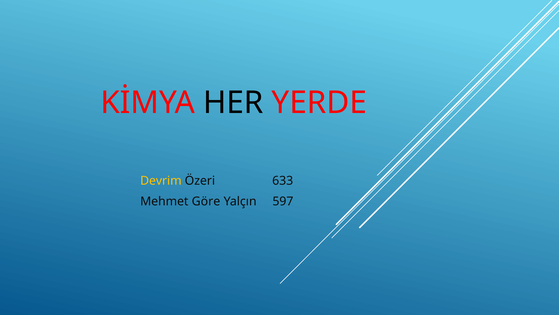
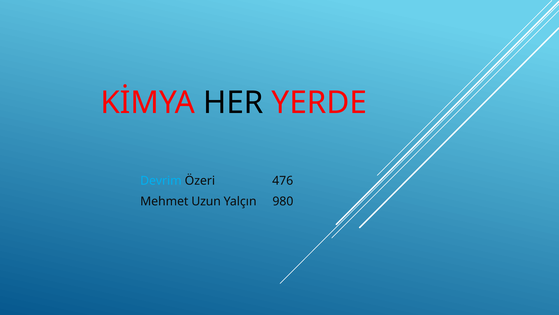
Devrim colour: yellow -> light blue (161, 180)
633: 633 -> 476 (283, 180)
Göre: Göre -> Uzun (206, 201)
597: 597 -> 980 (283, 201)
